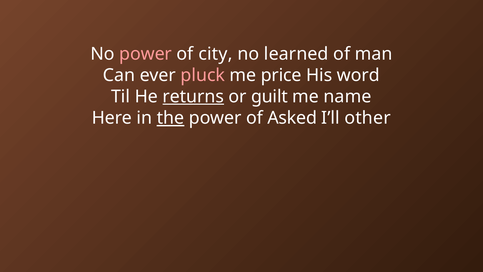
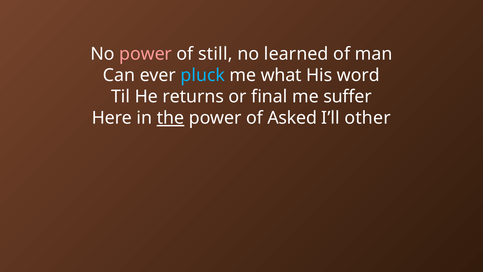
city: city -> still (215, 54)
pluck colour: pink -> light blue (203, 75)
price: price -> what (281, 75)
returns underline: present -> none (193, 97)
guilt: guilt -> final (269, 97)
name: name -> suffer (348, 97)
